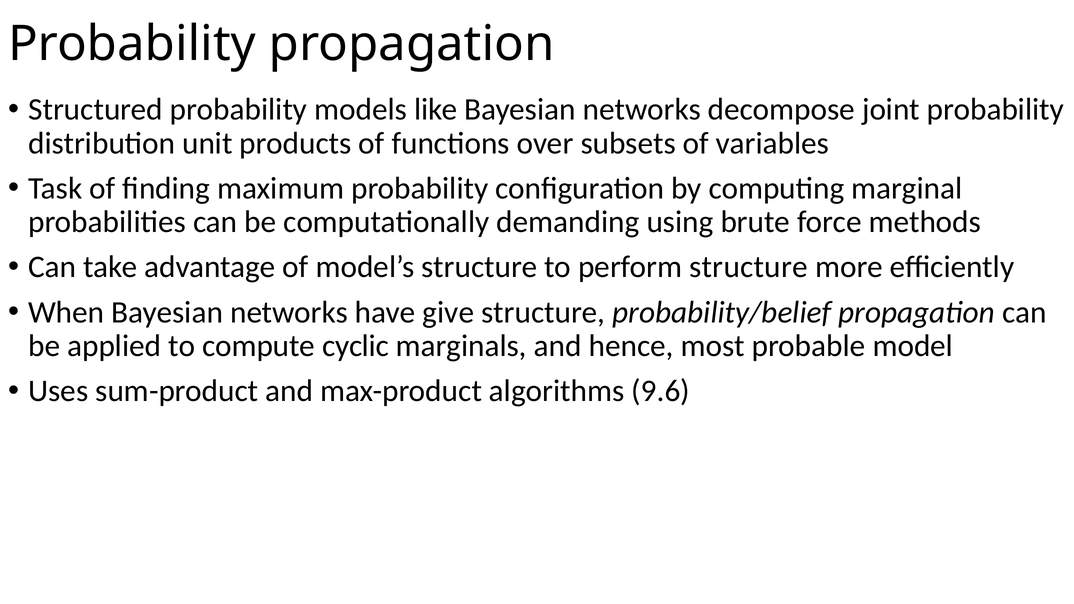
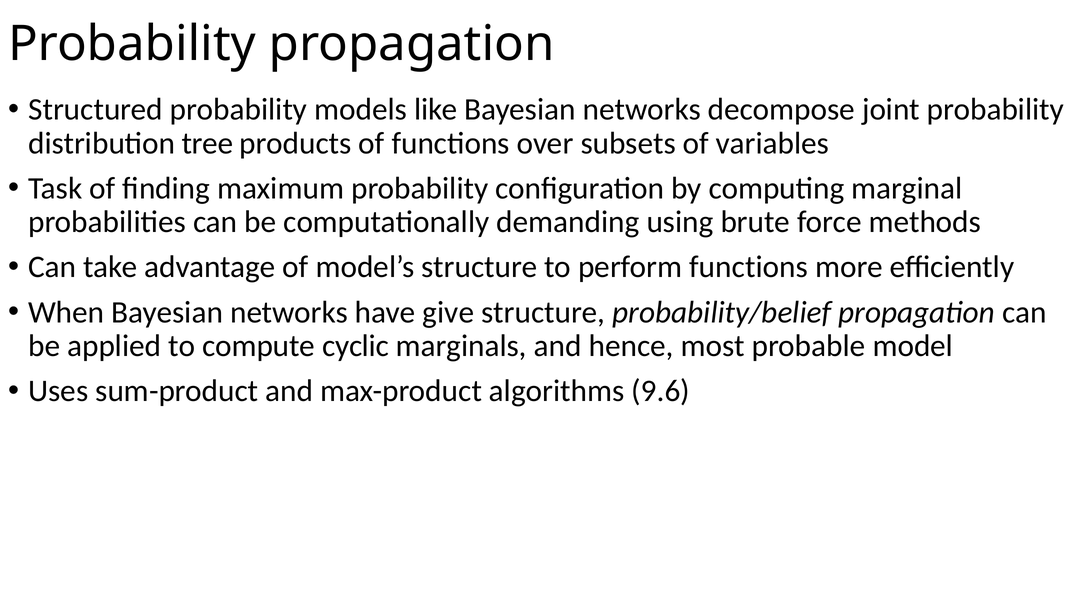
unit: unit -> tree (208, 143)
perform structure: structure -> functions (749, 267)
